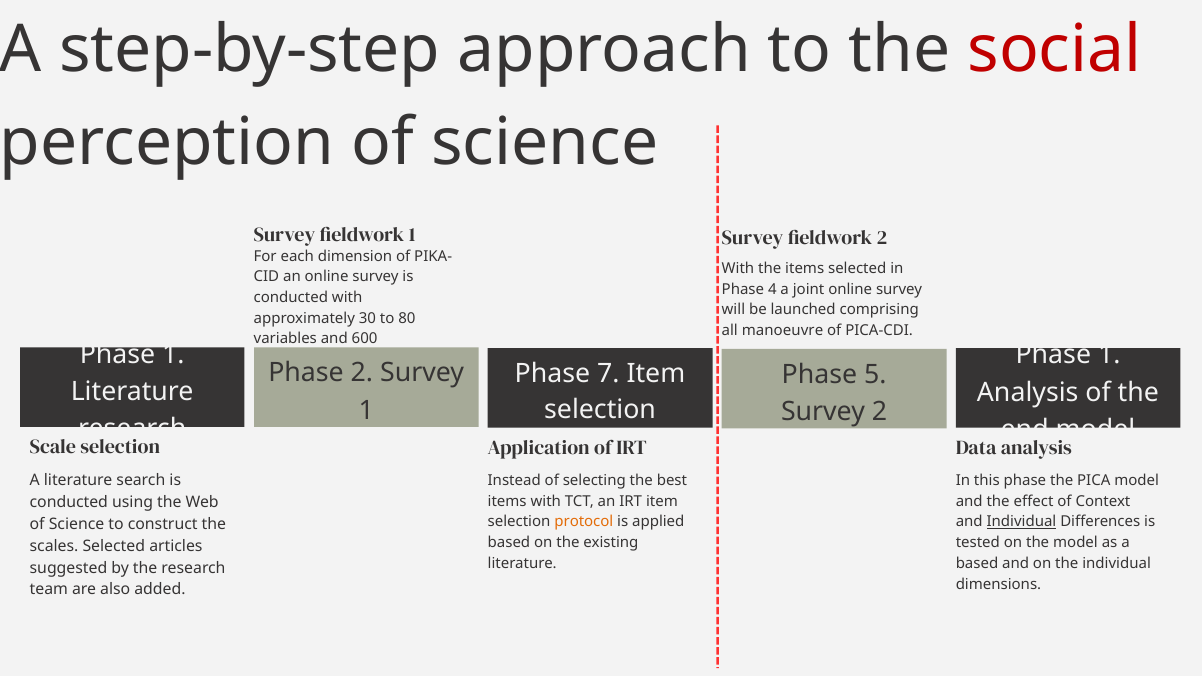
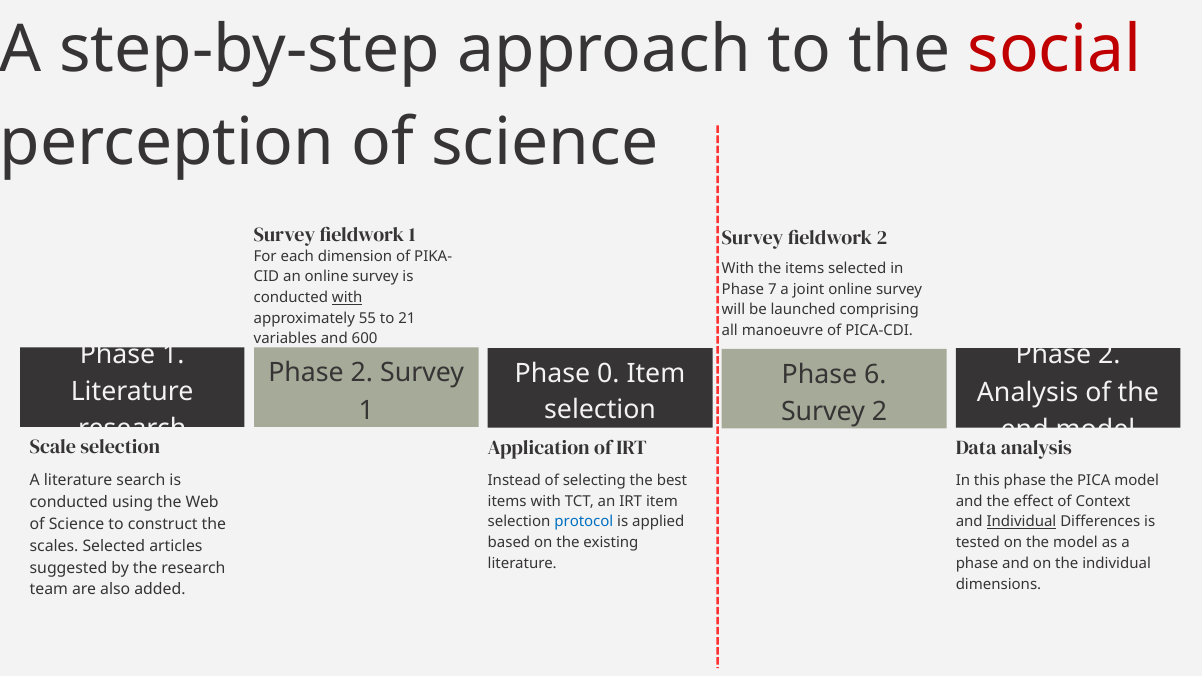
4: 4 -> 7 (772, 289)
with underline: none -> present (347, 298)
30: 30 -> 55 (367, 318)
80: 80 -> 21 (407, 318)
1: 1 -> 2 (1109, 355)
7: 7 -> 0 (608, 374)
5: 5 -> 6 (875, 374)
protocol colour: orange -> blue (584, 522)
based: based -> phase (977, 564)
